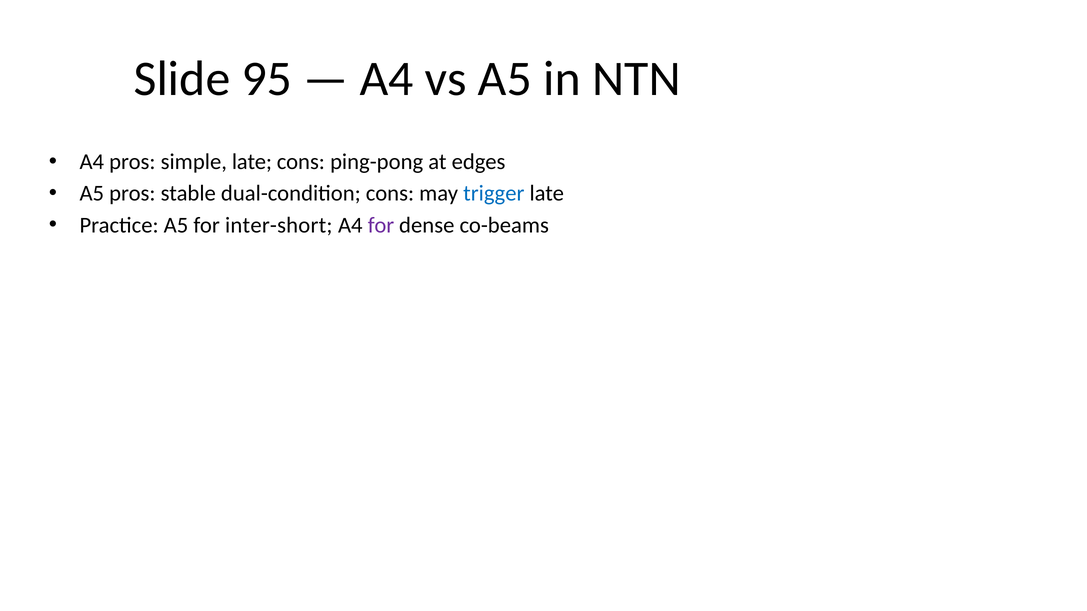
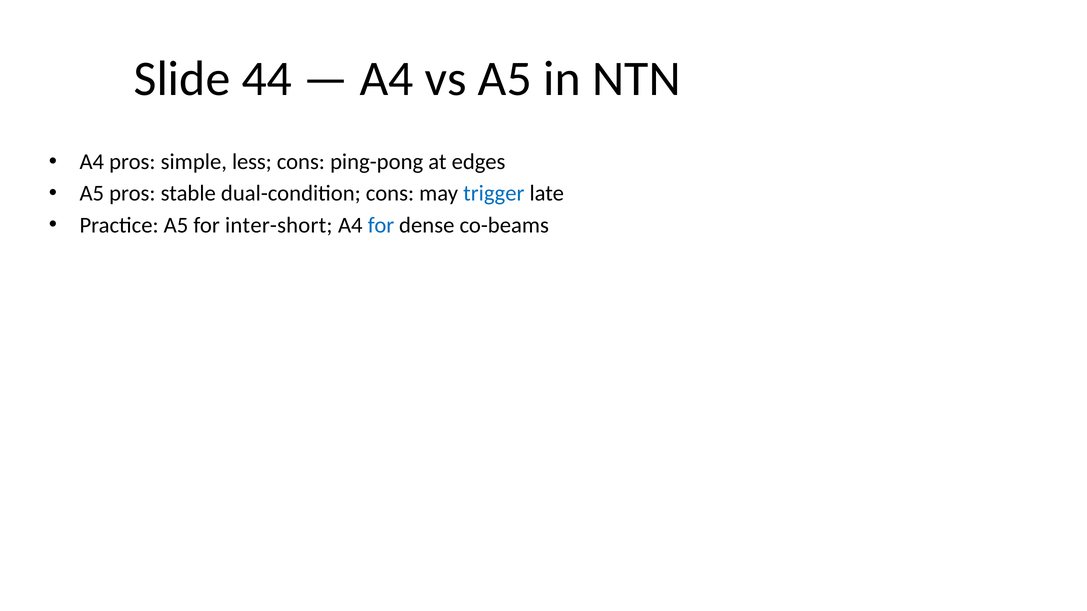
95: 95 -> 44 (267, 79)
simple late: late -> less (252, 162)
for colour: purple -> blue (381, 225)
